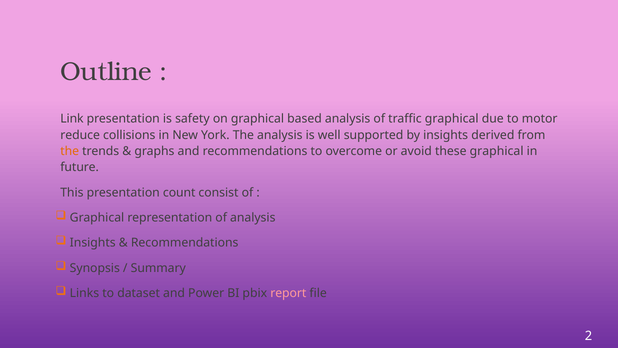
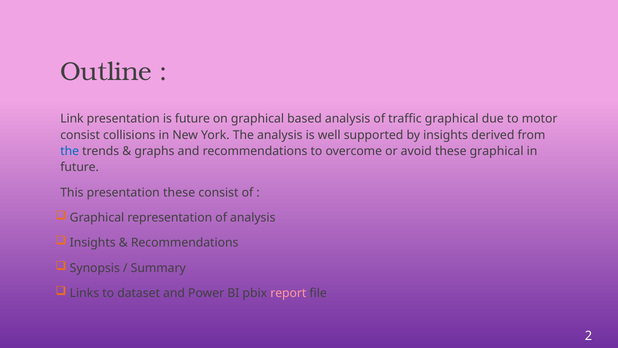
is safety: safety -> future (192, 119)
reduce: reduce -> consist (80, 135)
the colour: orange -> blue (70, 151)
presentation count: count -> these (179, 192)
